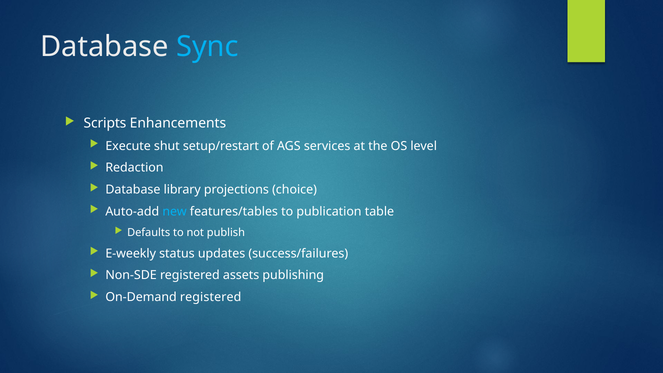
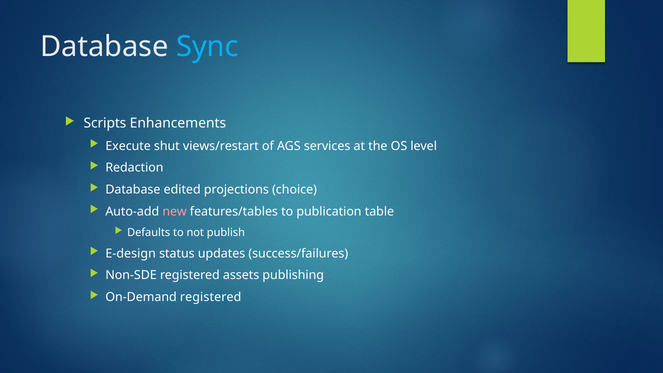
setup/restart: setup/restart -> views/restart (221, 146)
library: library -> edited (182, 190)
new colour: light blue -> pink (175, 211)
E-weekly: E-weekly -> E-design (131, 253)
